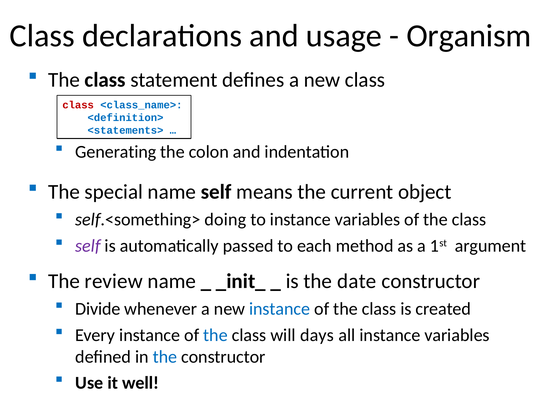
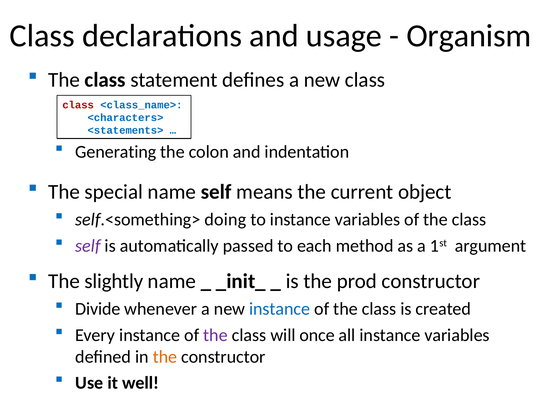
<definition>: <definition> -> <characters> (126, 118)
review: review -> slightly (114, 281)
date: date -> prod (357, 281)
the colour: blue -> purple (215, 335)
days: days -> once (317, 335)
the colour: blue -> orange (165, 357)
